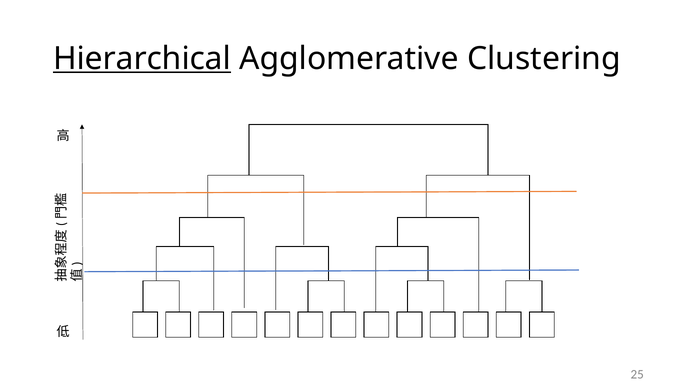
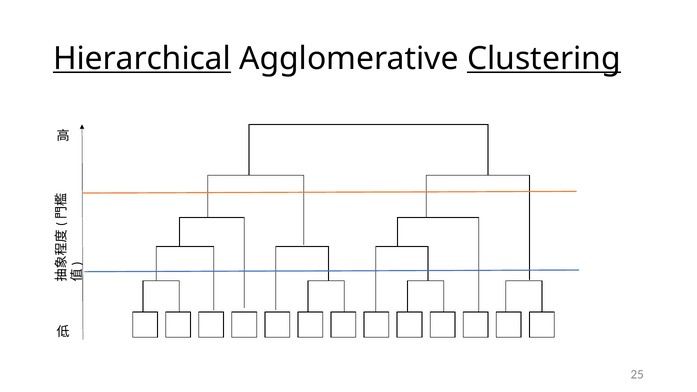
Clustering underline: none -> present (544, 59)
